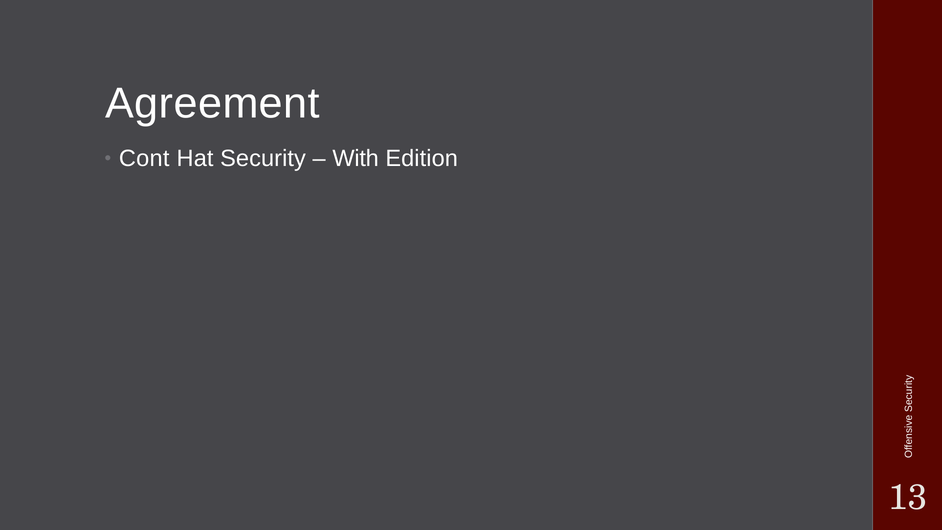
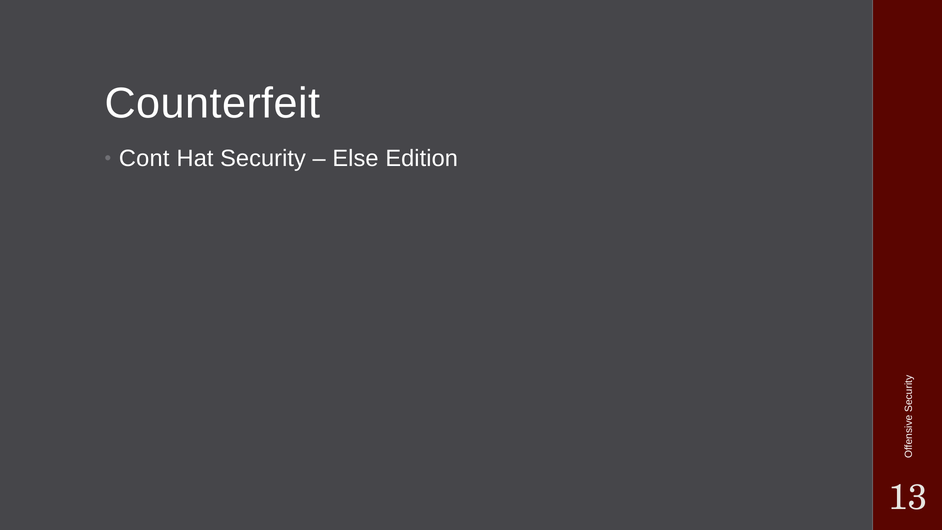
Agreement: Agreement -> Counterfeit (213, 104)
With: With -> Else (355, 159)
